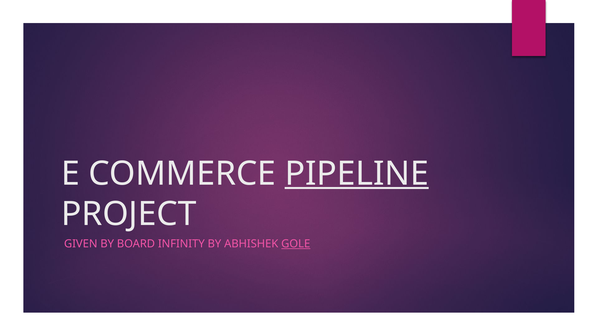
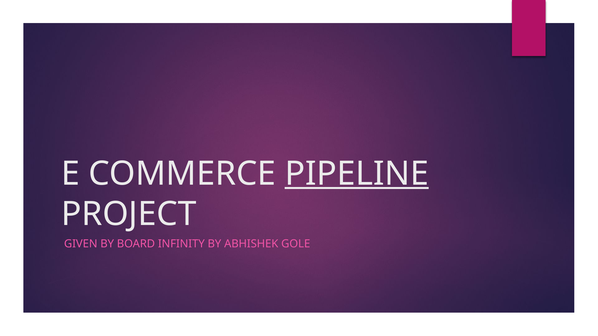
GOLE underline: present -> none (296, 244)
